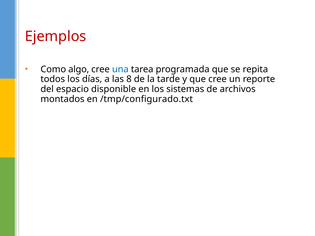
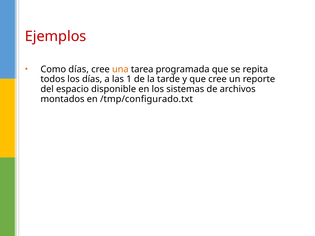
Como algo: algo -> días (79, 69)
una colour: blue -> orange (120, 69)
8: 8 -> 1 (129, 79)
